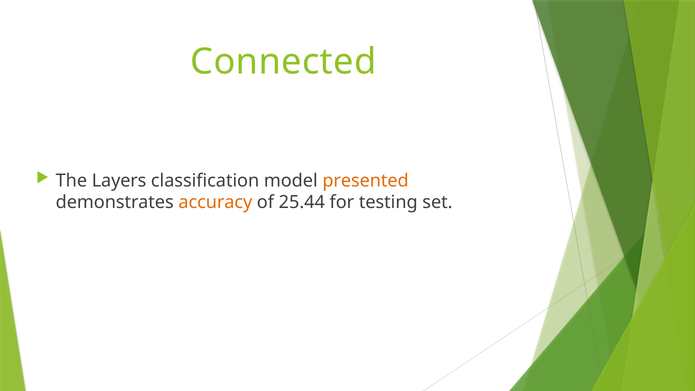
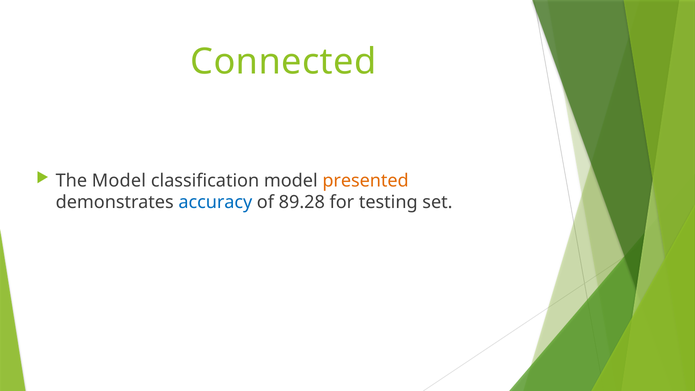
The Layers: Layers -> Model (119, 181)
accuracy colour: orange -> blue (215, 202)
25.44: 25.44 -> 89.28 (302, 202)
